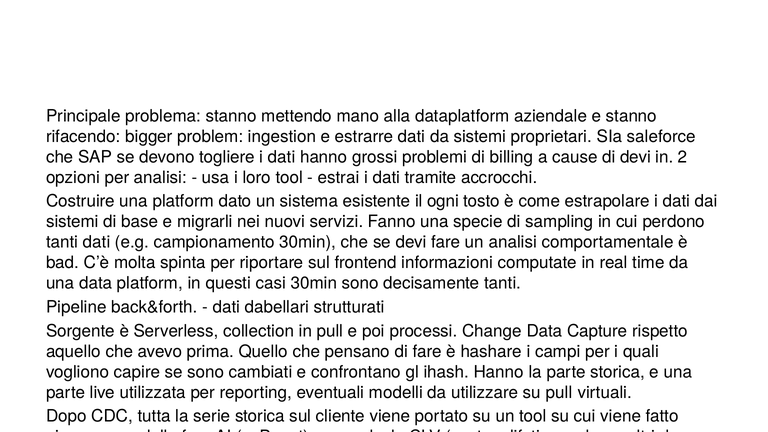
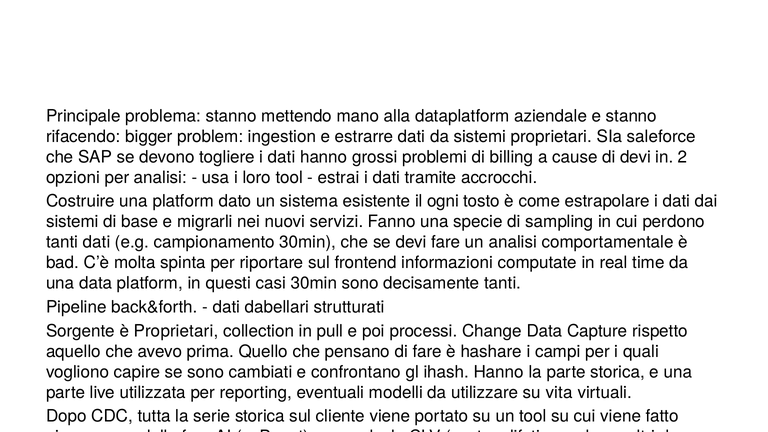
è Serverless: Serverless -> Proprietari (176, 331)
su pull: pull -> vita (559, 392)
